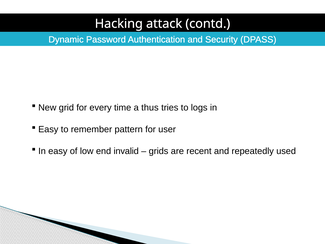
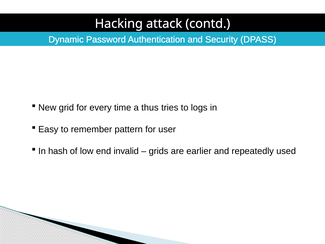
In easy: easy -> hash (58, 151)
recent: recent -> earlier (199, 151)
